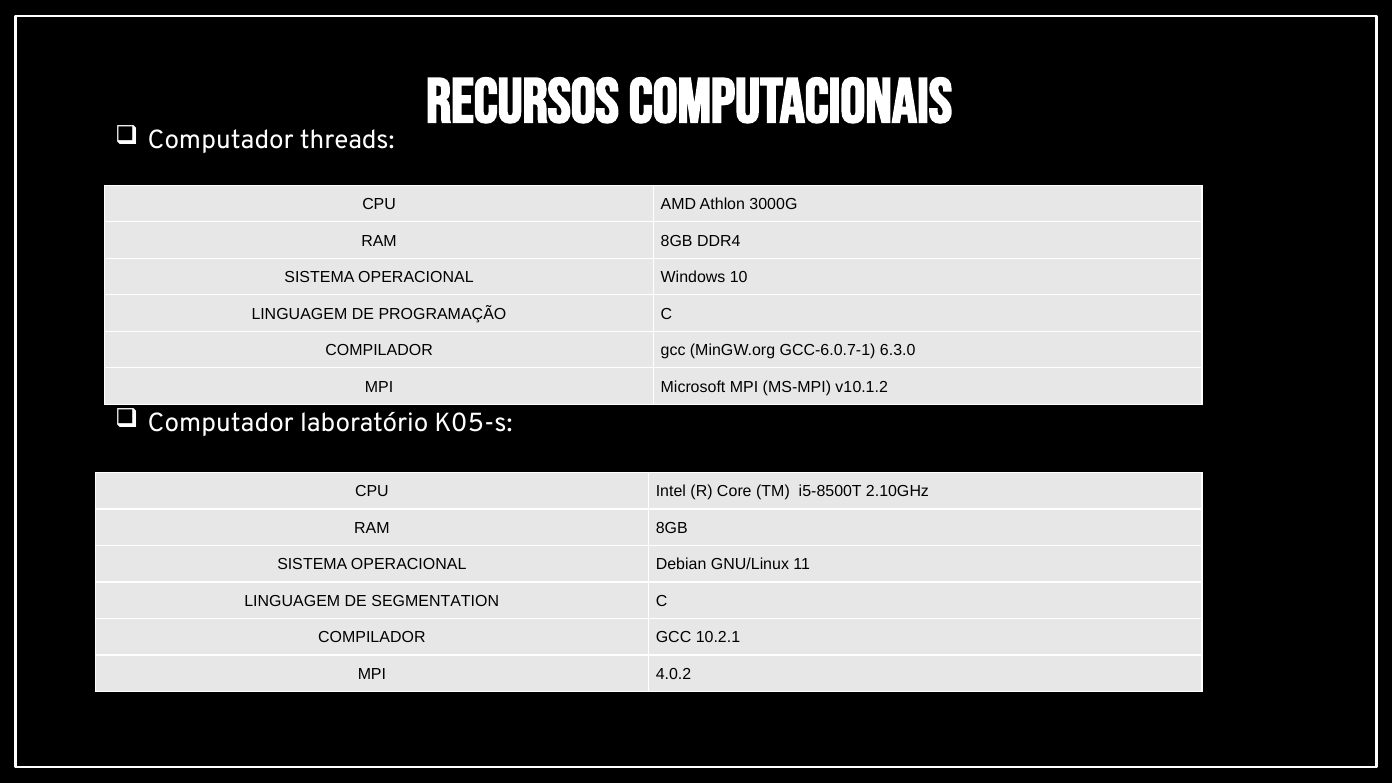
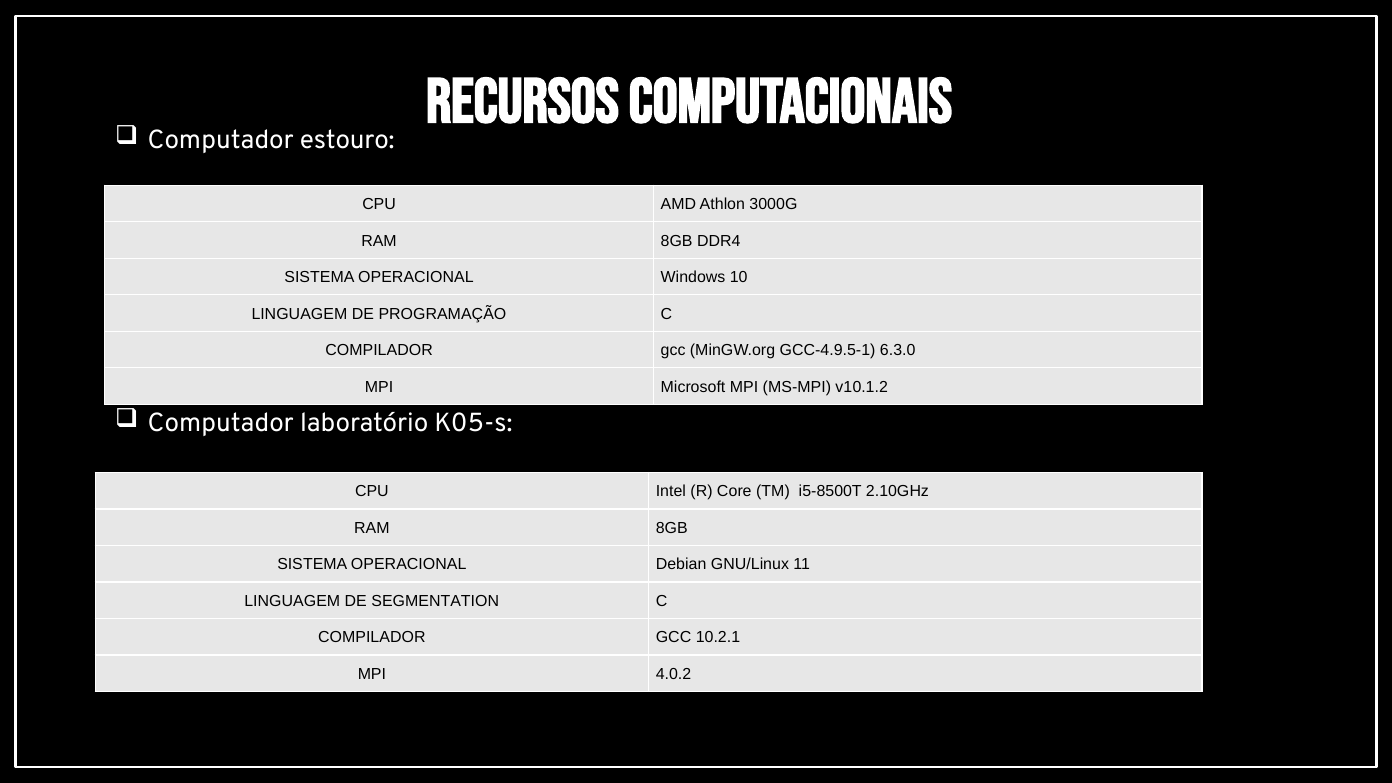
threads: threads -> estouro (347, 140)
GCC-6.0.7-1: GCC-6.0.7-1 -> GCC-4.9.5-1 (828, 350)
